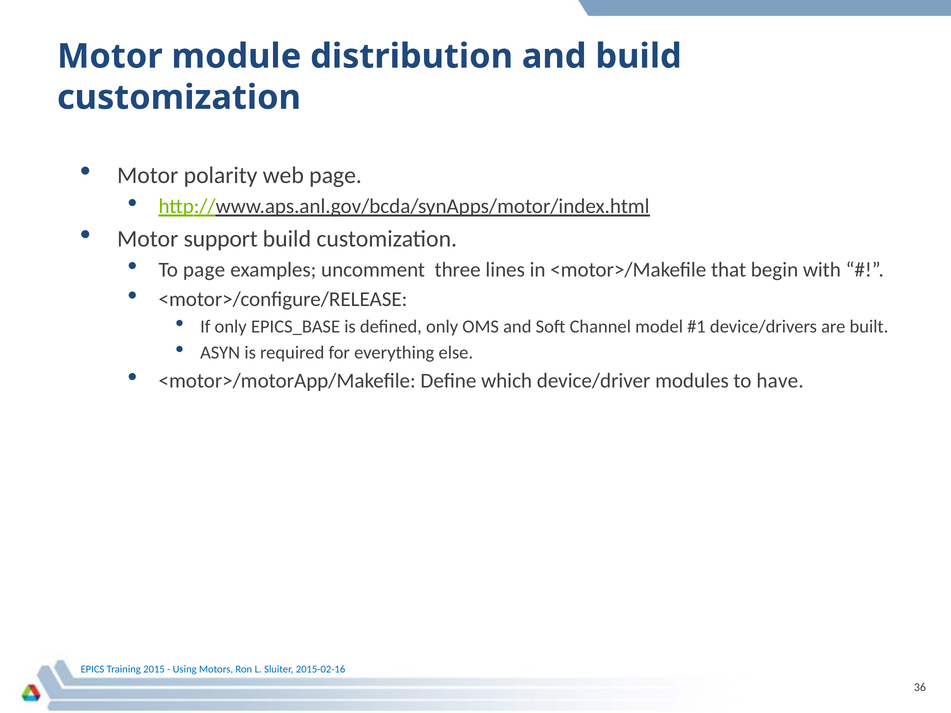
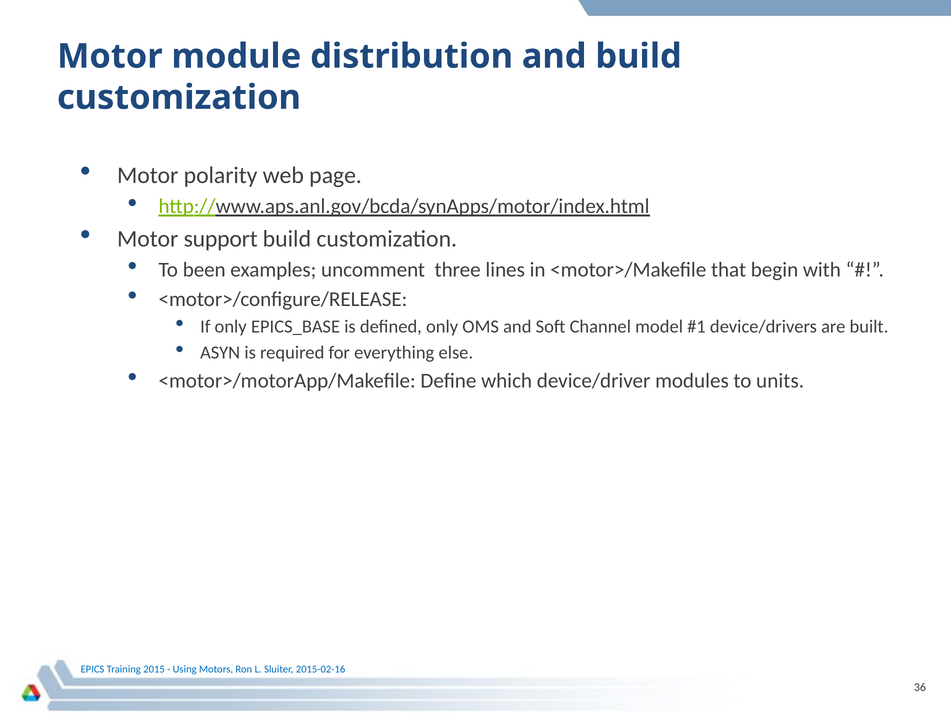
To page: page -> been (204, 270)
have: have -> units (780, 381)
